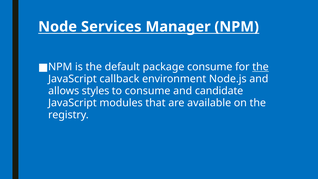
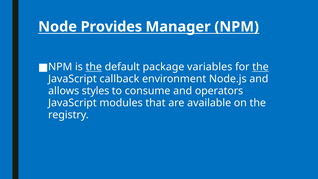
Services: Services -> Provides (111, 27)
the underline: none -> present (94, 67)
package consume: consume -> variables (210, 67)
candidate: candidate -> operators (219, 91)
